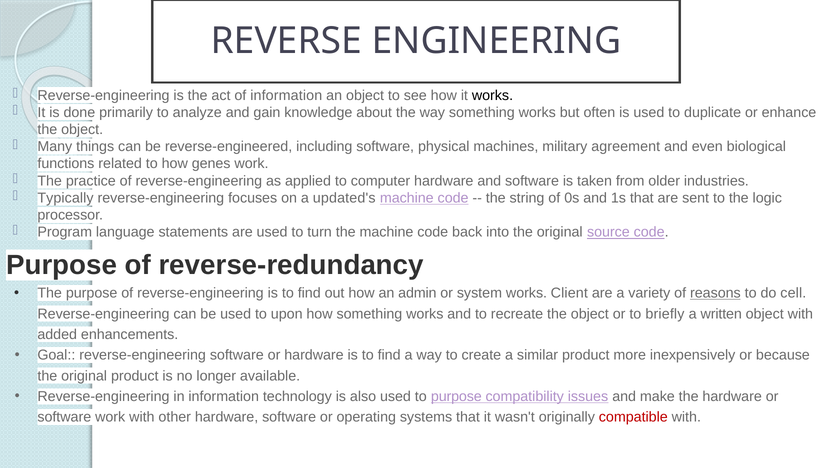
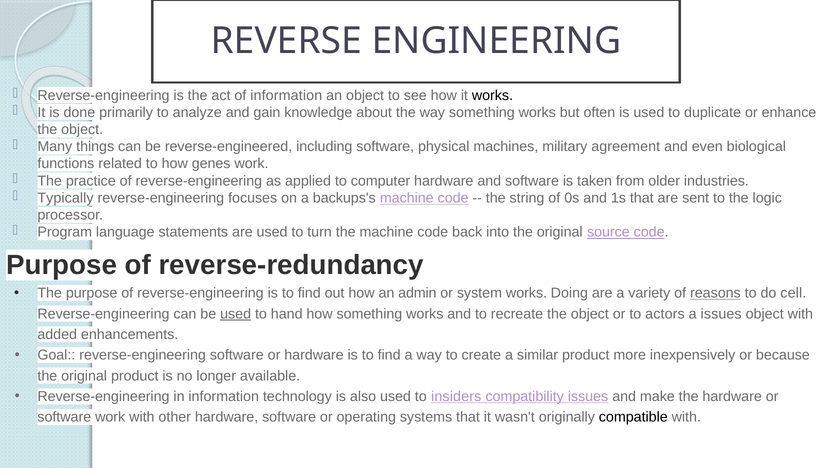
updated's: updated's -> backups's (344, 198)
Client: Client -> Doing (569, 293)
used underline: none -> present (236, 314)
upon: upon -> hand (287, 314)
briefly: briefly -> actors (665, 314)
a written: written -> issues (721, 314)
to purpose: purpose -> insiders (456, 397)
compatible colour: red -> black (633, 417)
